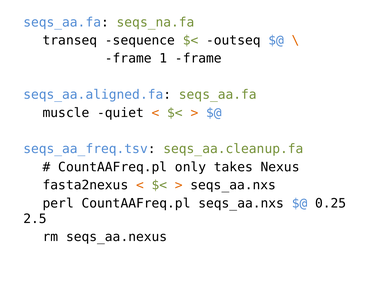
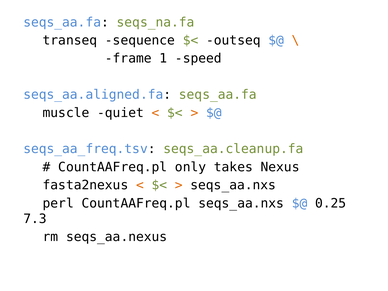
1 frame: frame -> speed (198, 58)
2.5: 2.5 -> 7.3 (35, 219)
